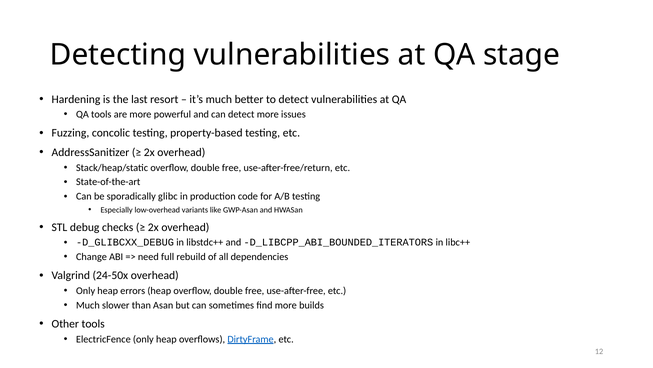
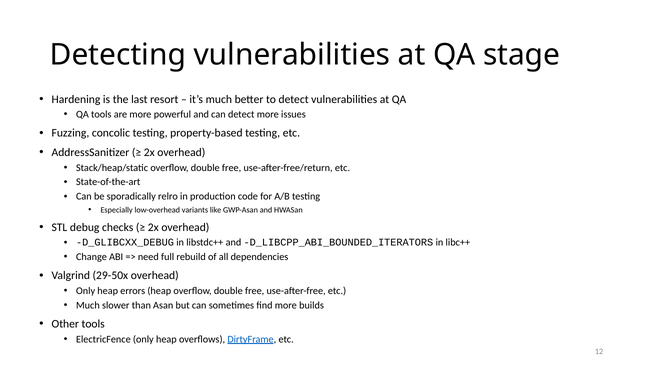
glibc: glibc -> relro (168, 196)
24-50x: 24-50x -> 29-50x (110, 275)
